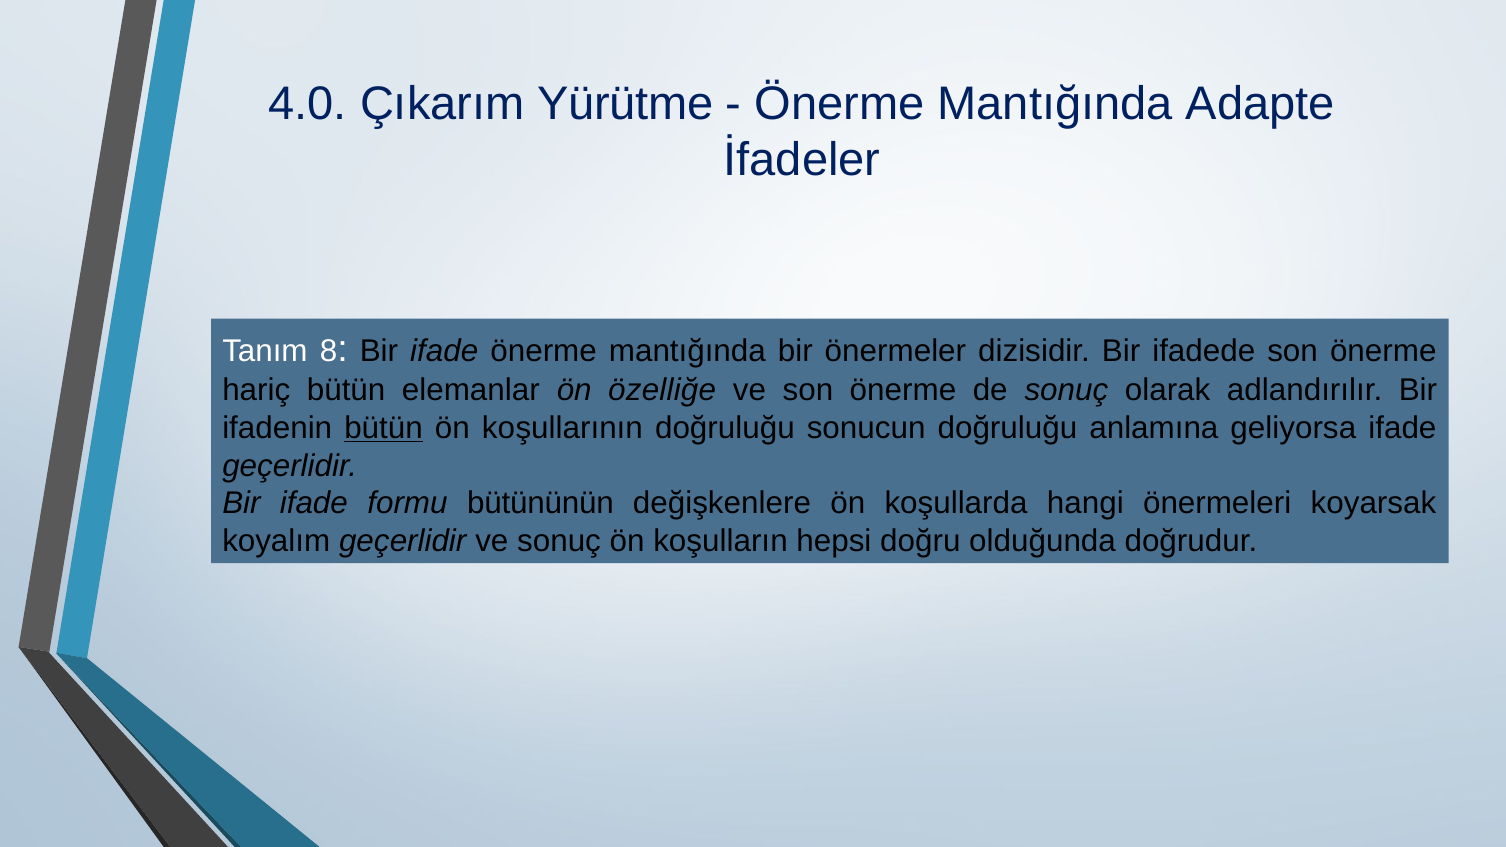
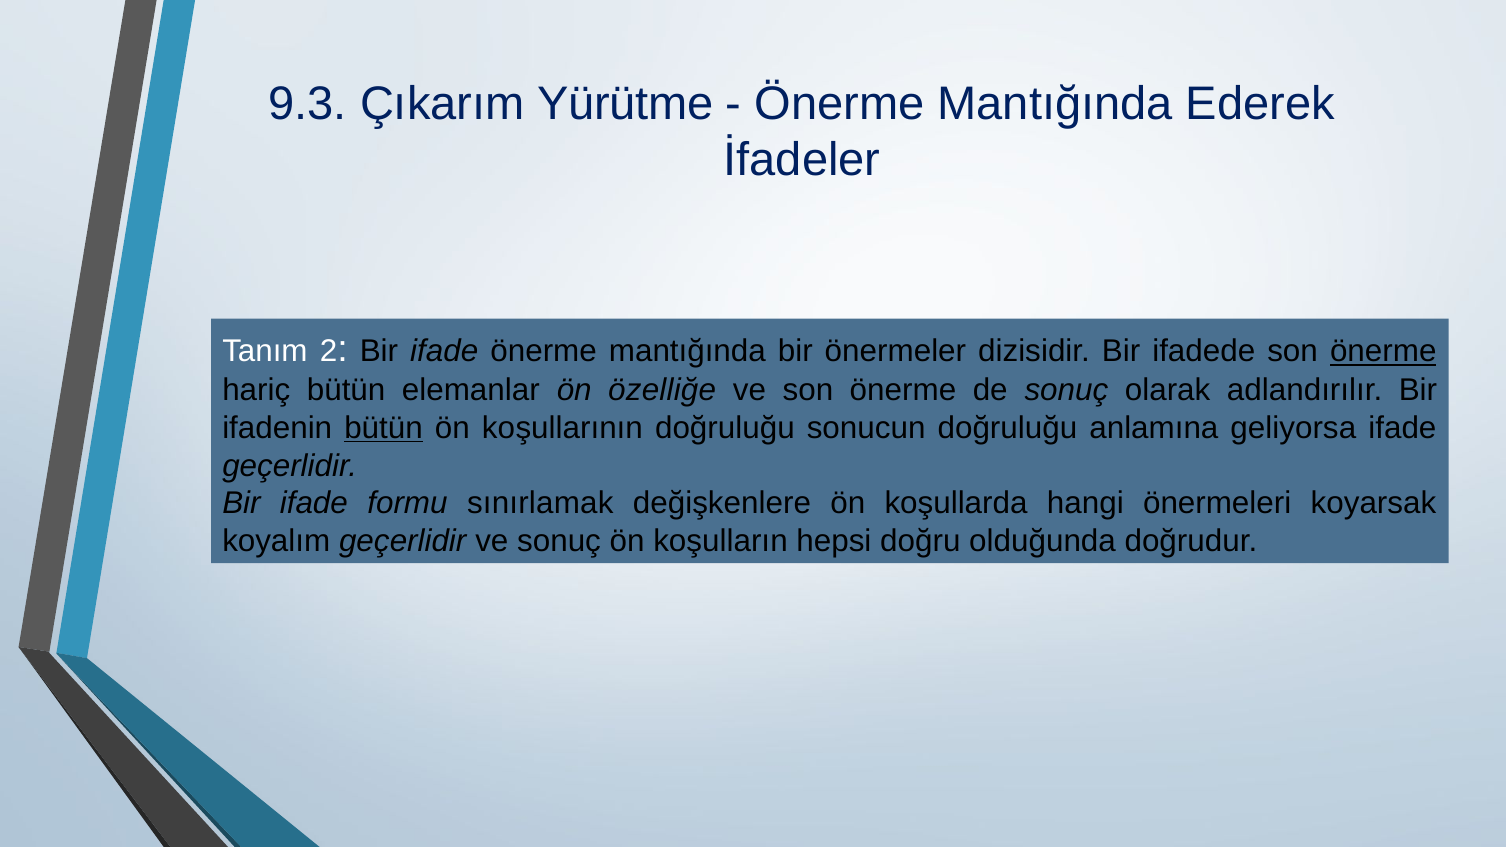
4.0: 4.0 -> 9.3 (308, 104)
Adapte: Adapte -> Ederek (1260, 104)
8: 8 -> 2 (329, 352)
önerme underline: none -> present (1383, 352)
bütününün: bütününün -> sınırlamak (540, 503)
